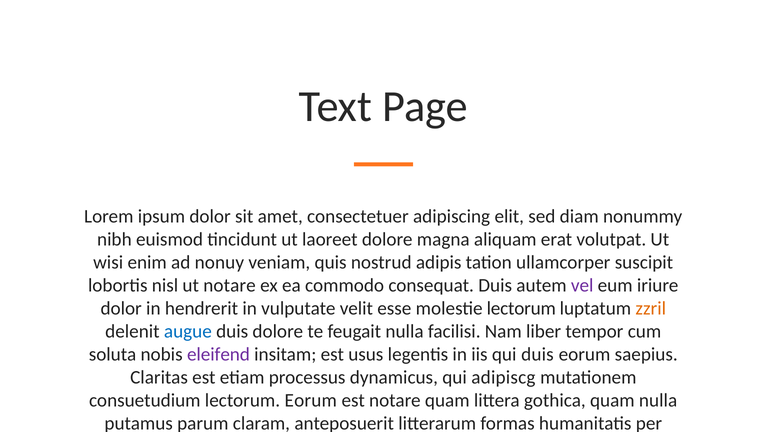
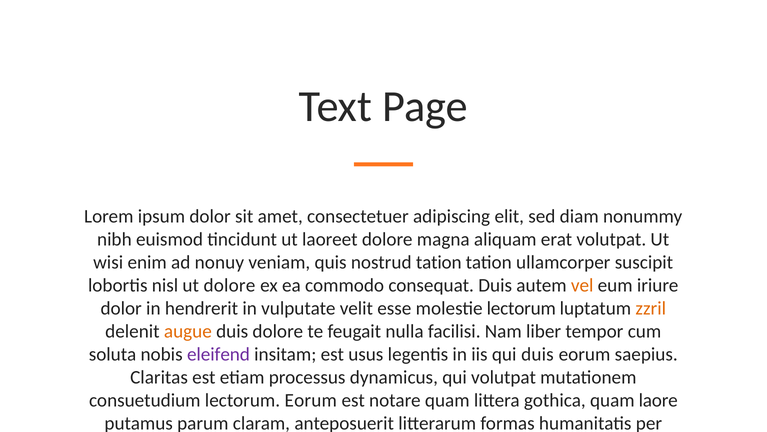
nostrud adipis: adipis -> tation (439, 262)
ut notare: notare -> dolore (229, 285)
vel colour: purple -> orange (582, 285)
augue colour: blue -> orange (188, 331)
qui adipiscg: adipiscg -> volutpat (504, 377)
quam nulla: nulla -> laore (658, 400)
